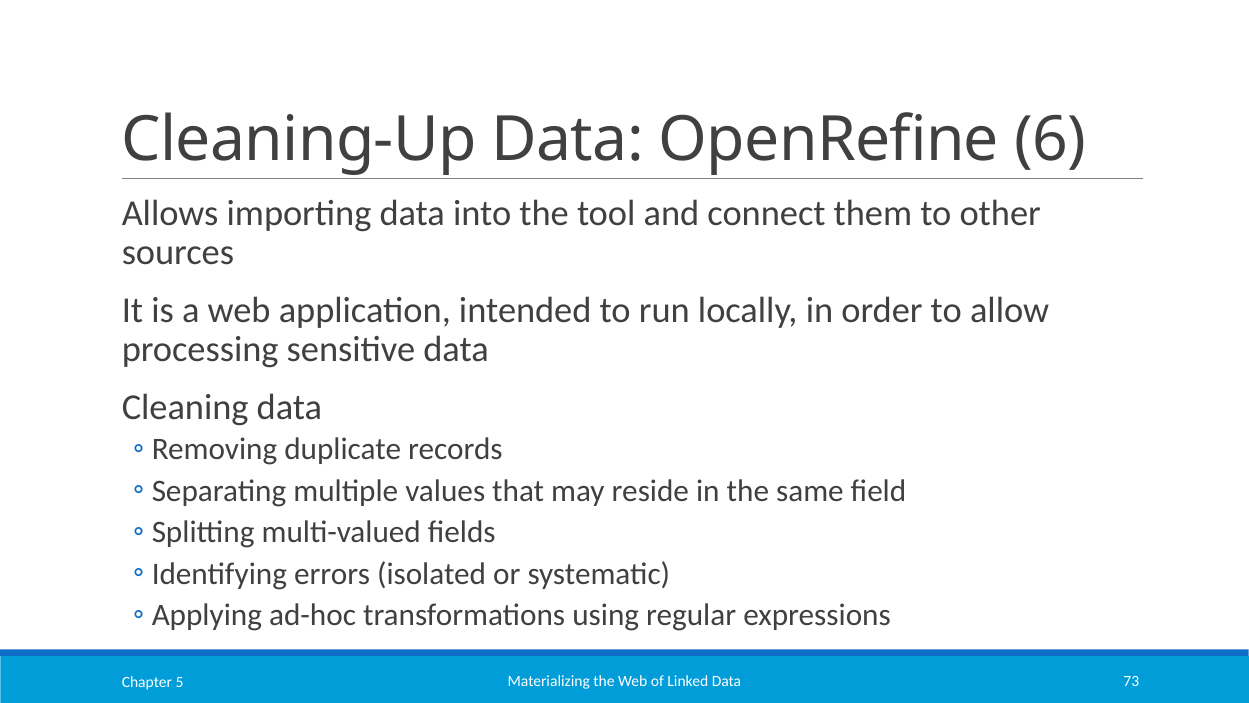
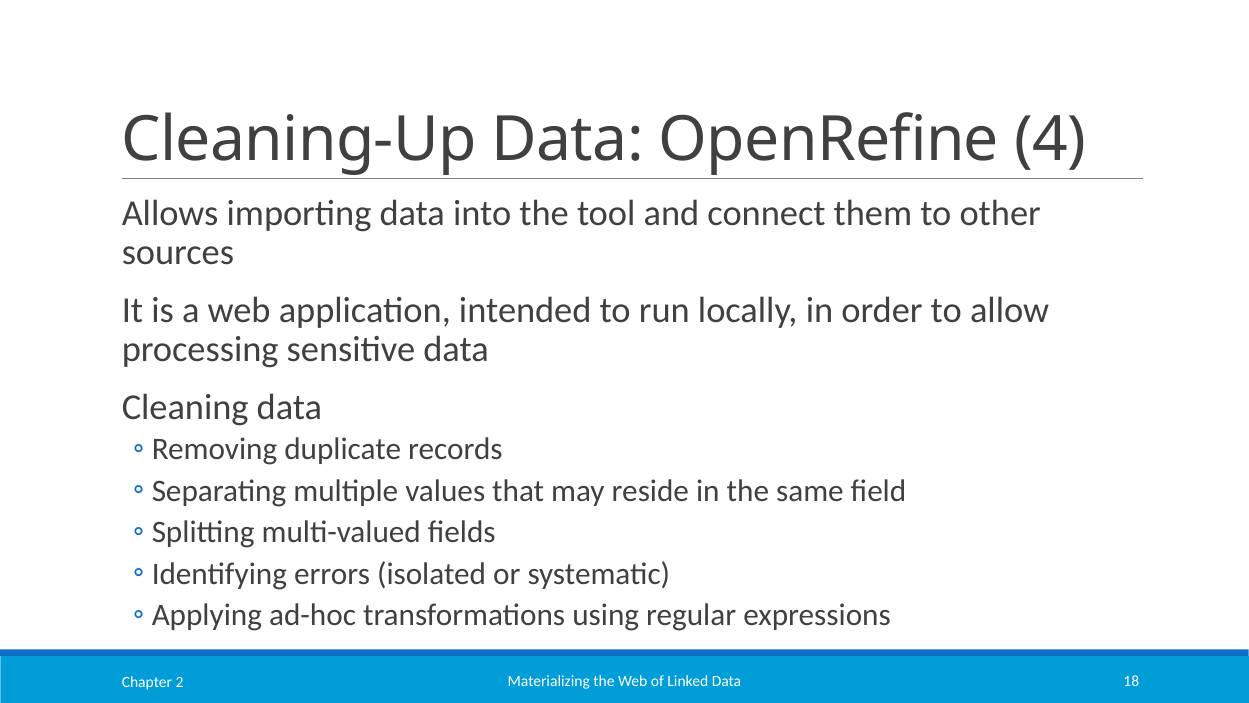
6: 6 -> 4 (1050, 140)
73: 73 -> 18 (1131, 681)
5: 5 -> 2 (180, 682)
